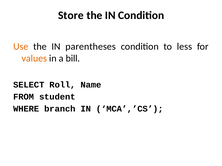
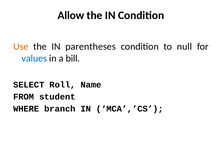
Store: Store -> Allow (71, 15)
less: less -> null (184, 47)
values colour: orange -> blue (34, 58)
